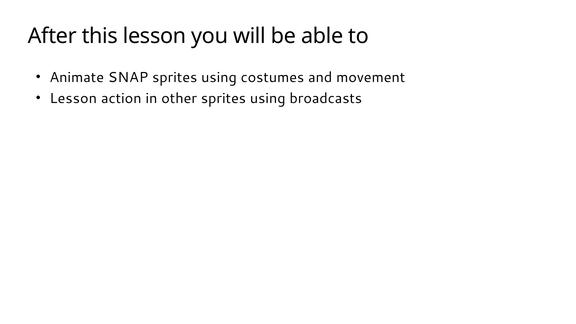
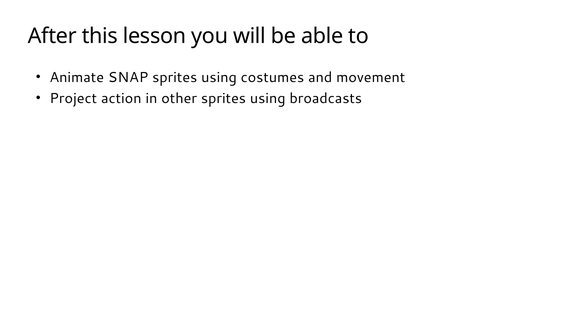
Lesson: Lesson -> Project (73, 98)
